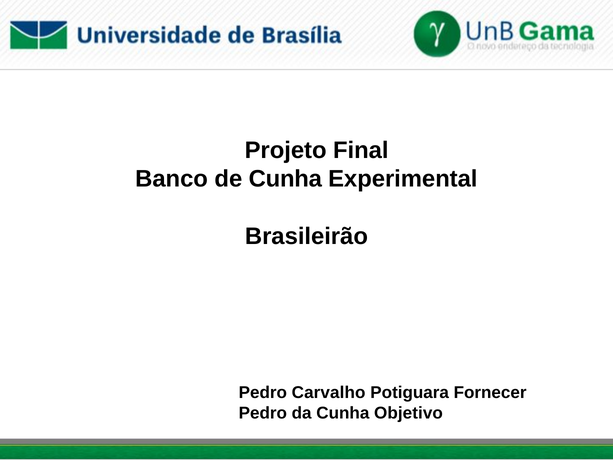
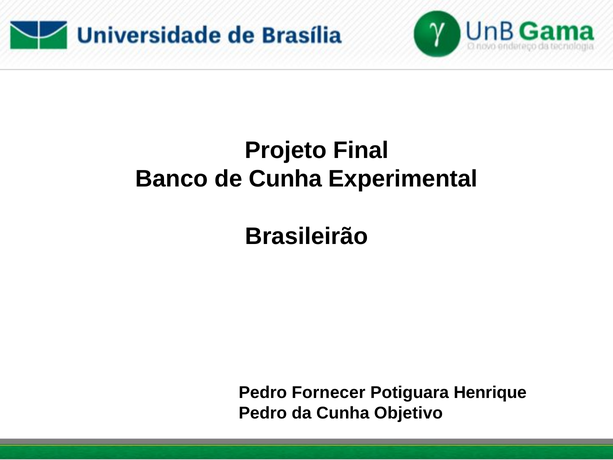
Carvalho: Carvalho -> Fornecer (329, 392)
Fornecer: Fornecer -> Henrique (490, 392)
